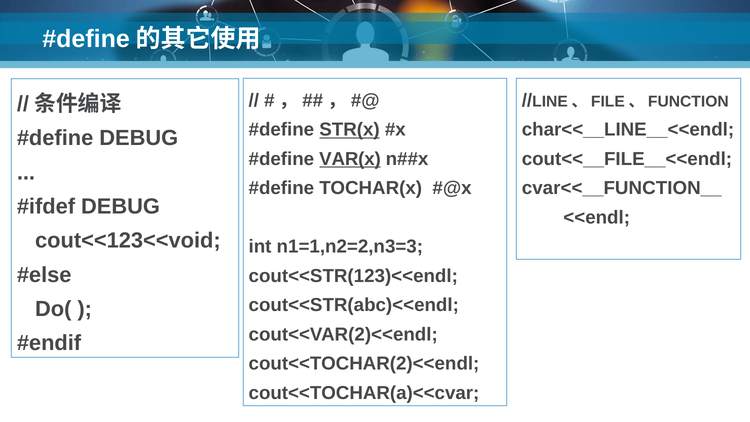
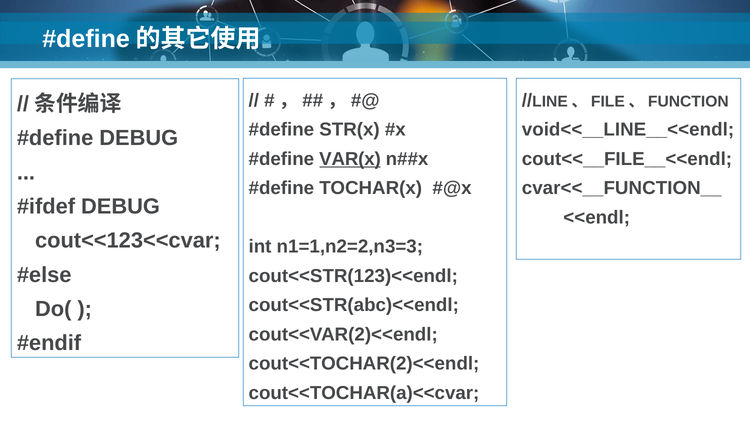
char<<__LINE__<<endl: char<<__LINE__<<endl -> void<<__LINE__<<endl (628, 130)
STR(x underline: present -> none (350, 130)
cout<<123<<void: cout<<123<<void -> cout<<123<<cvar (128, 241)
